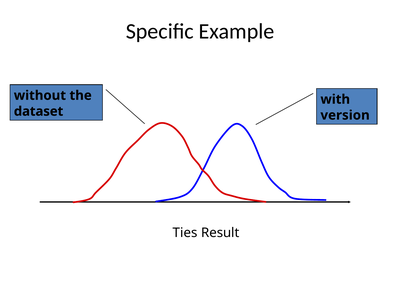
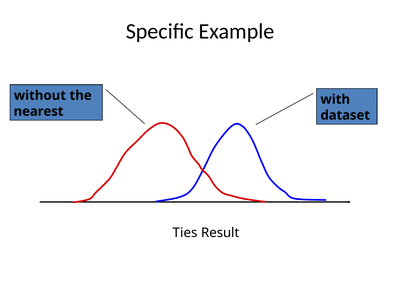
dataset: dataset -> nearest (39, 111)
version: version -> dataset (345, 115)
